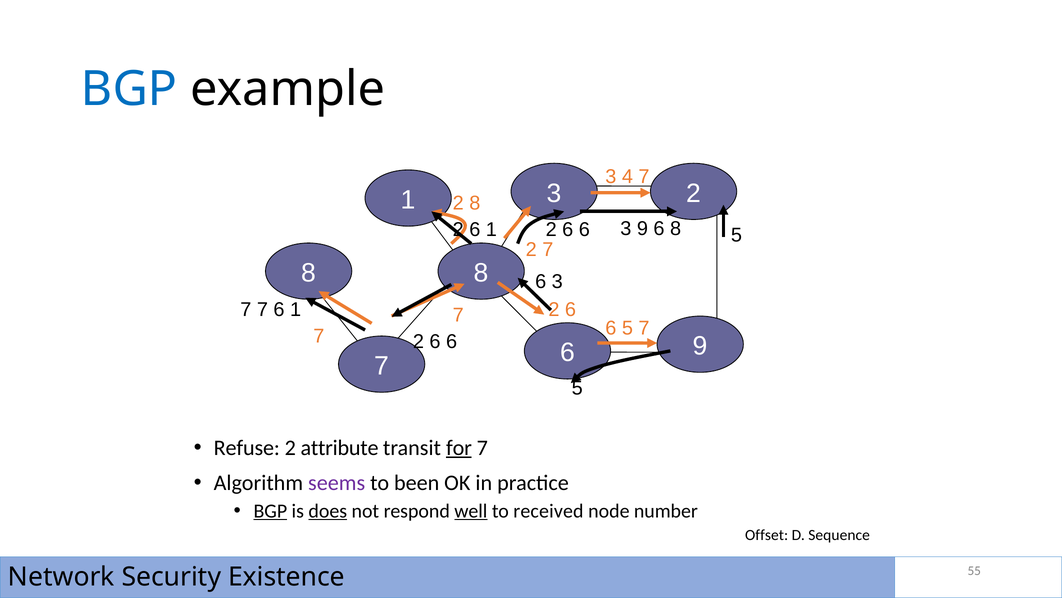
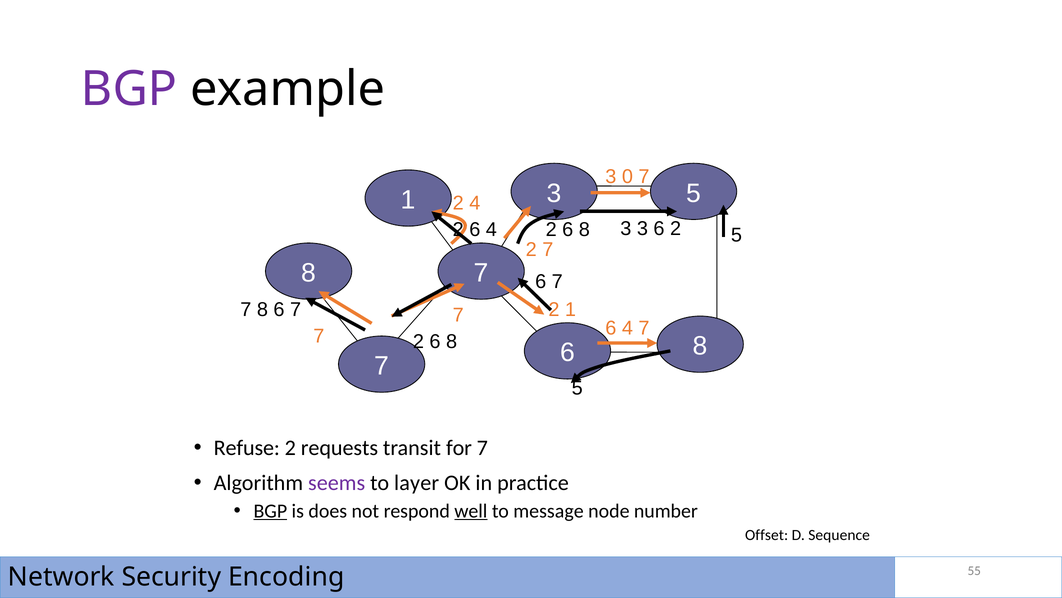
BGP colour: blue -> purple (129, 89)
4: 4 -> 0 (627, 177)
3 2: 2 -> 5 (694, 193)
2 8: 8 -> 4 (475, 203)
3 9: 9 -> 3 (642, 228)
6 8: 8 -> 2 (676, 228)
2 6 1: 1 -> 4 (491, 230)
6: 6 -> 8 (584, 230)
8: 8 -> 7 (481, 273)
3: 3 -> 7 (557, 281)
7: 7 -> 8 (262, 309)
1: 1 -> 7 (296, 309)
6: 6 -> 1 (571, 309)
5: 5 -> 4 (627, 328)
6: 6 -> 8 (452, 341)
9: 9 -> 8 (700, 346)
attribute: attribute -> requests (339, 447)
for underline: present -> none (459, 447)
been: been -> layer (417, 482)
does underline: present -> none (328, 510)
received: received -> message (548, 510)
Existence: Existence -> Encoding (286, 577)
